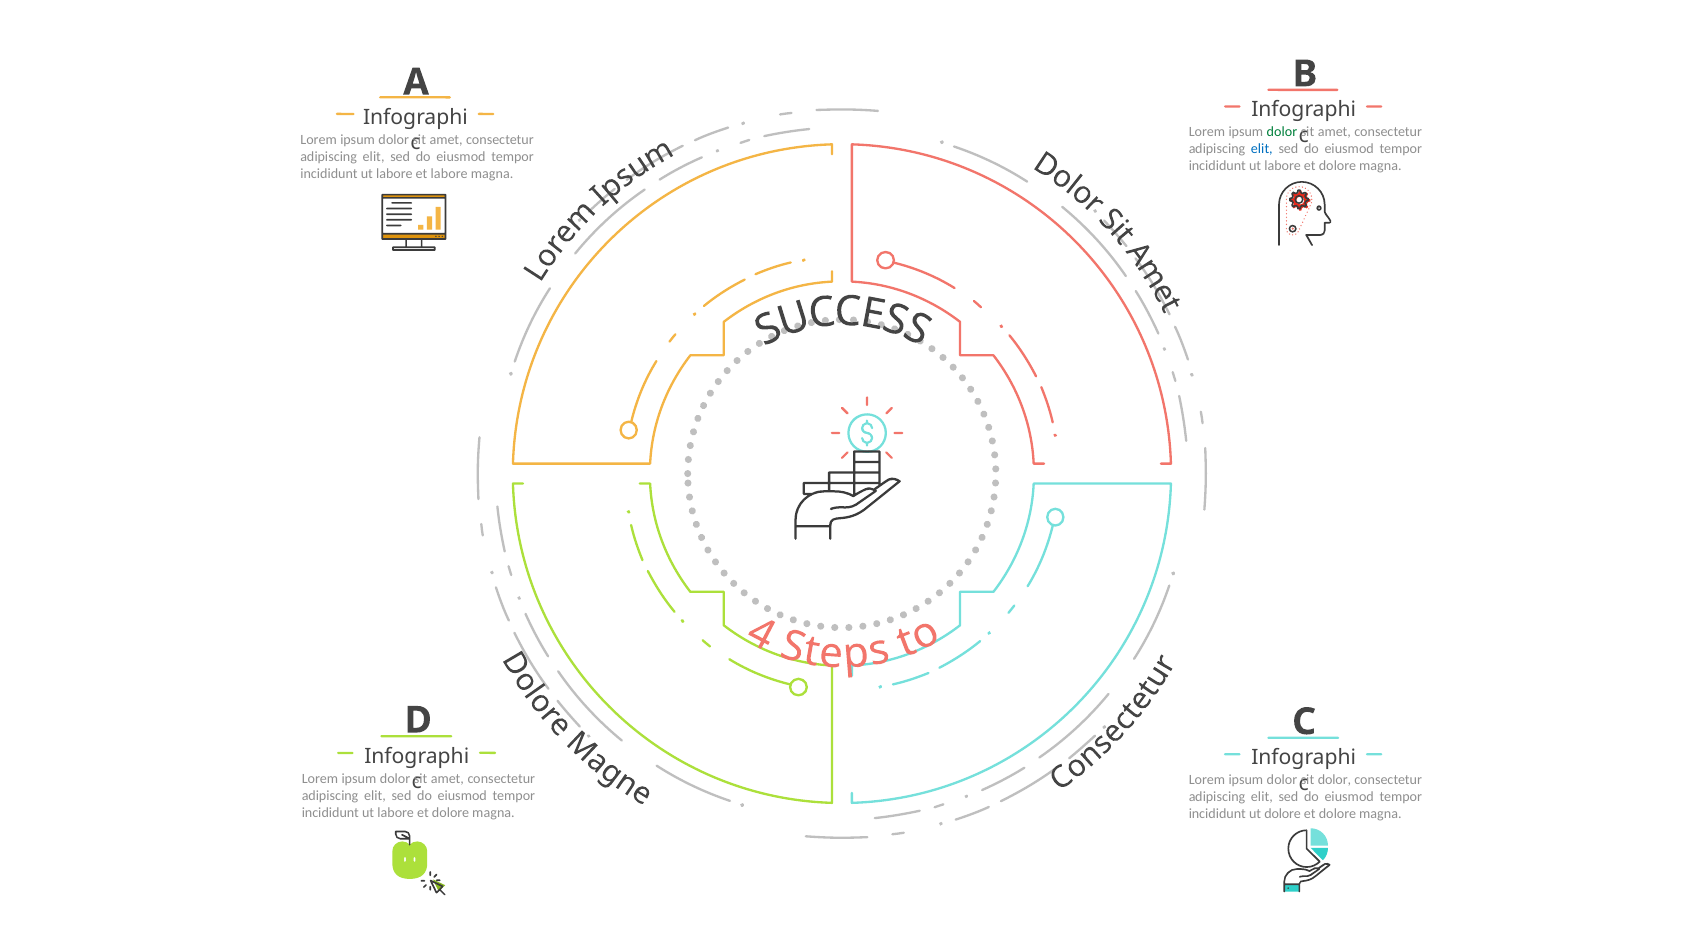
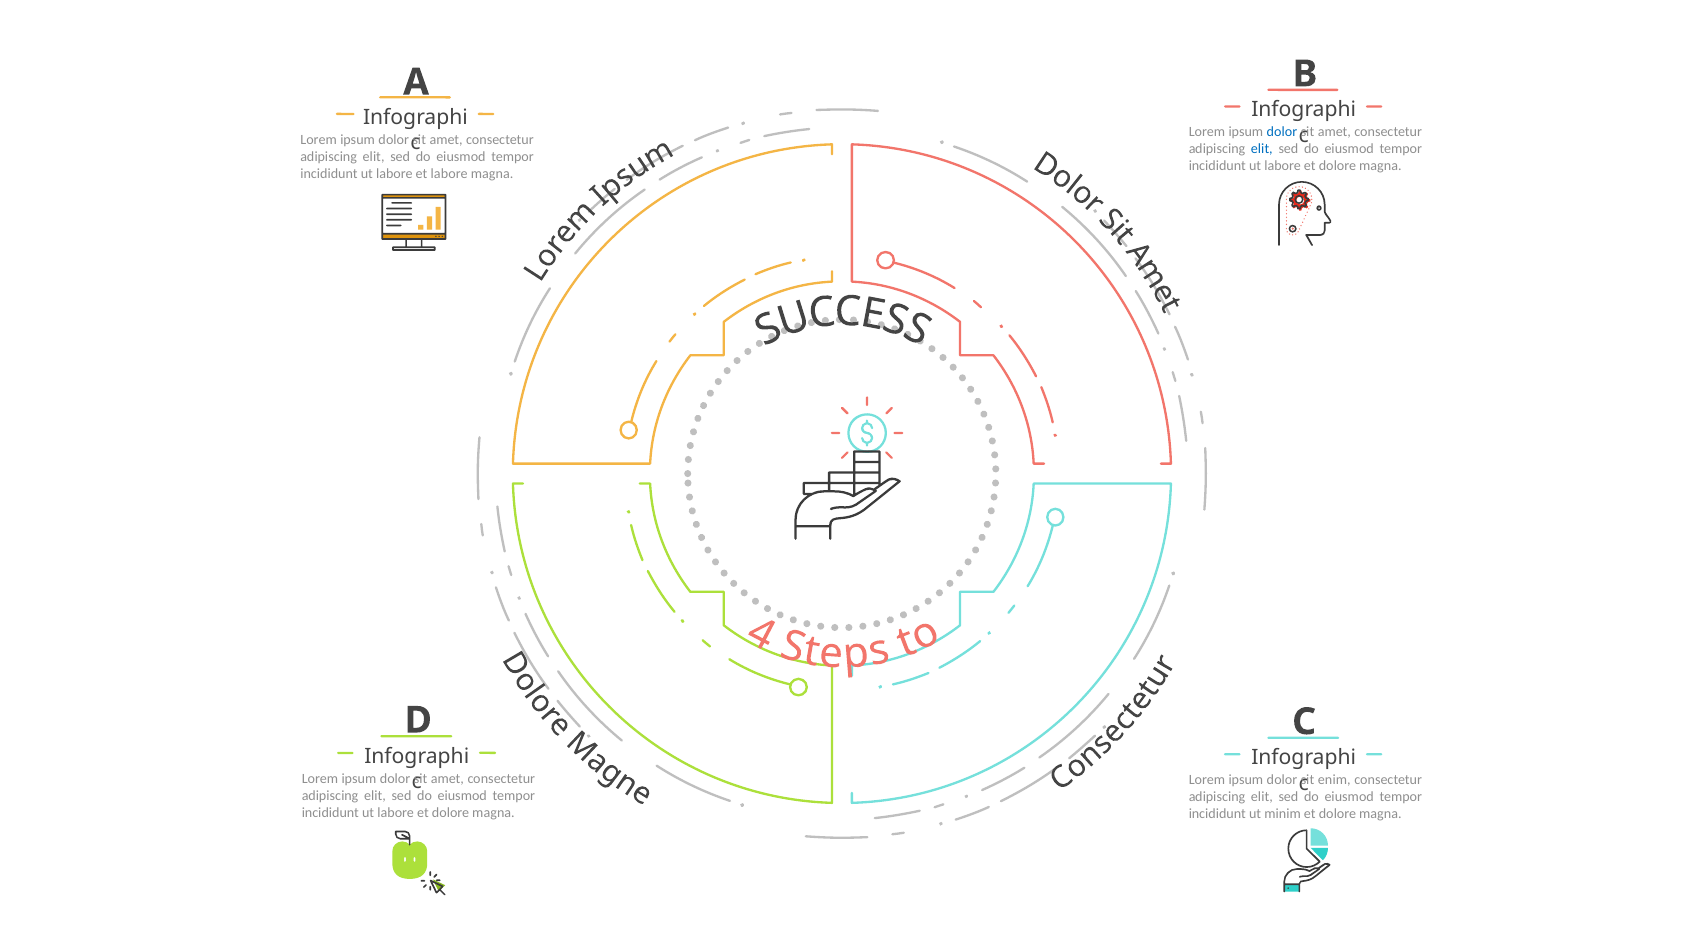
dolor colour: green -> blue (1282, 132)
dolor: dolor -> enim (1334, 780)
ut dolore: dolore -> minim (1283, 814)
